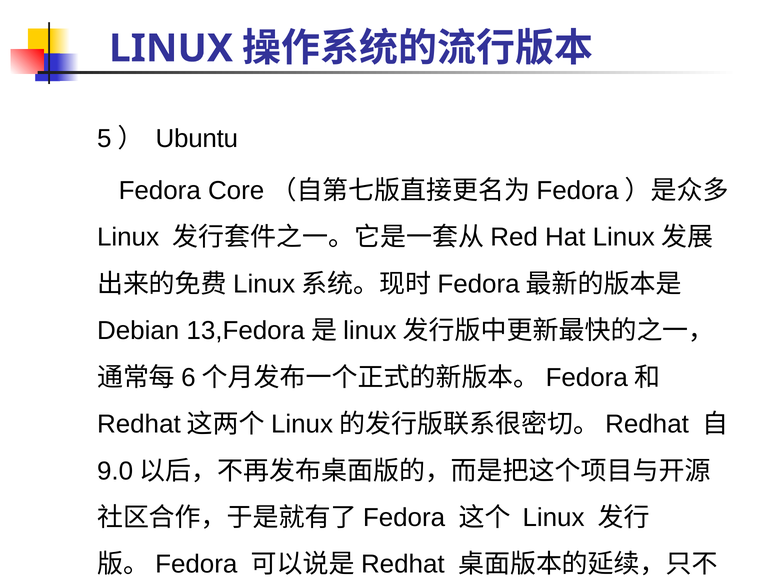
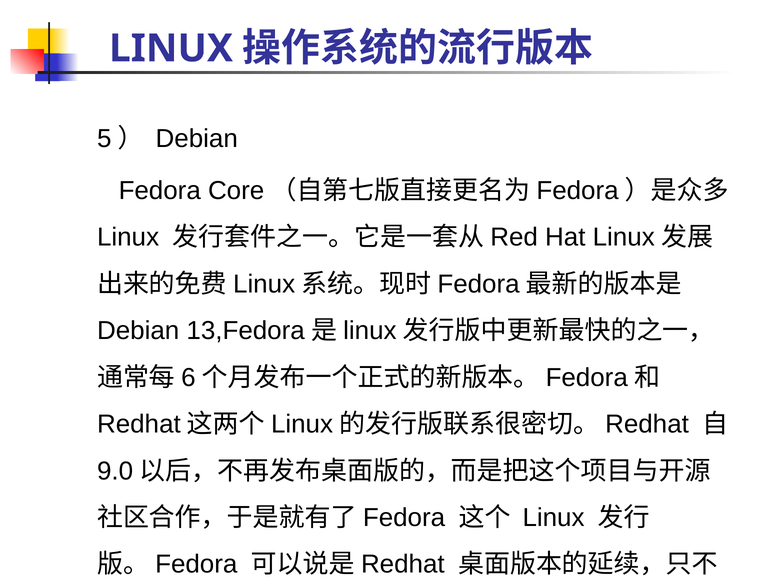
5） Ubuntu: Ubuntu -> Debian (197, 139)
